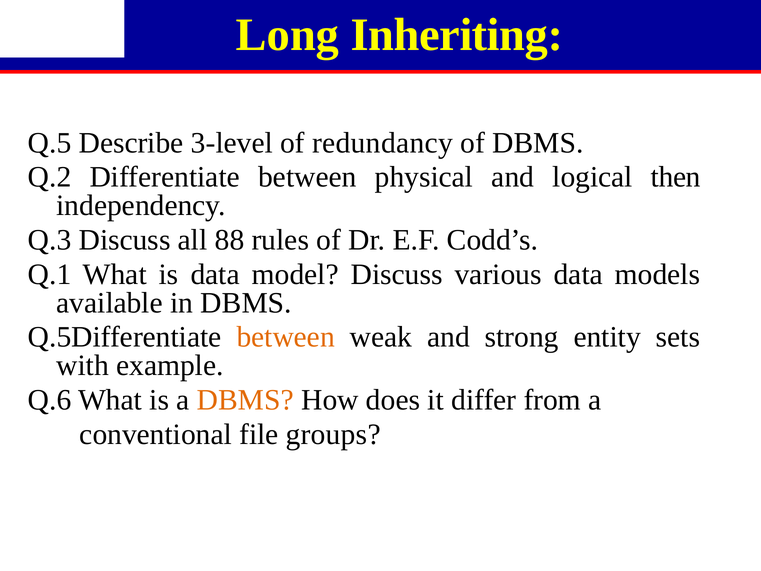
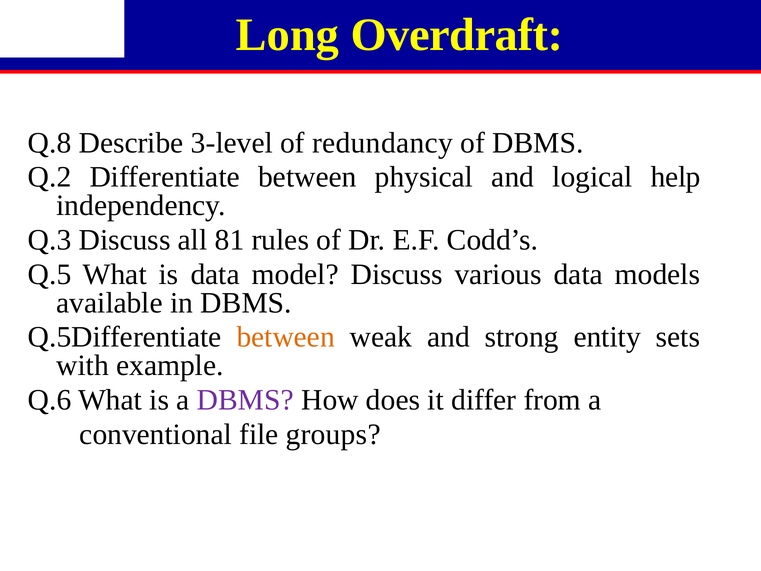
Inheriting: Inheriting -> Overdraft (457, 35)
Q.5: Q.5 -> Q.8 (50, 143)
then: then -> help (676, 177)
88: 88 -> 81 (230, 240)
Q.1: Q.1 -> Q.5 (50, 274)
DBMS colour: orange -> purple (245, 400)
